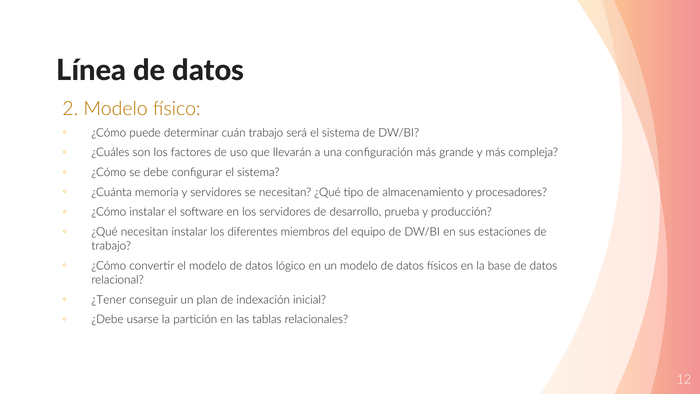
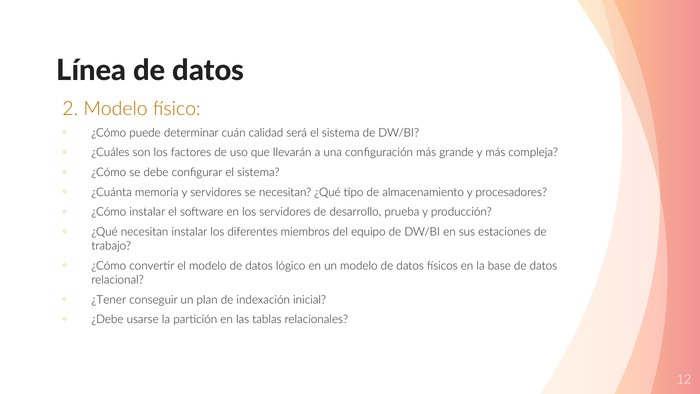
cuán trabajo: trabajo -> calidad (266, 133)
